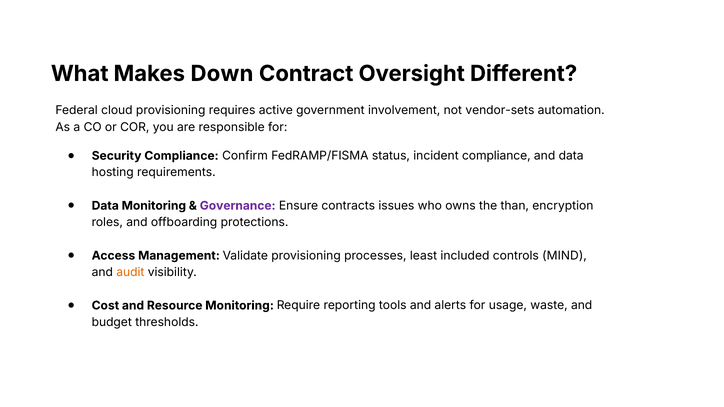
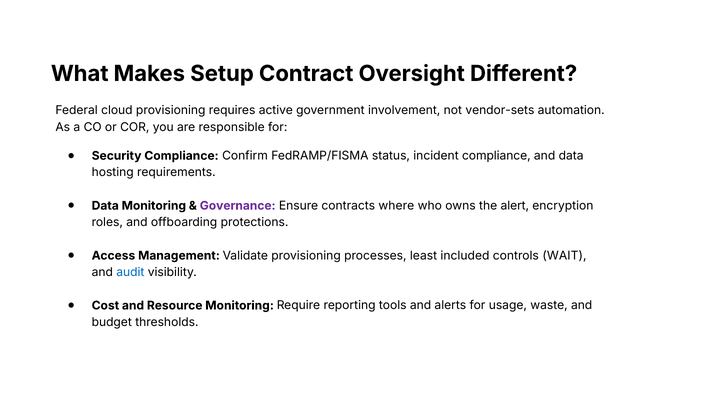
Down: Down -> Setup (222, 74)
issues: issues -> where (396, 206)
than: than -> alert (515, 206)
MIND: MIND -> WAIT (565, 256)
audit colour: orange -> blue (130, 272)
